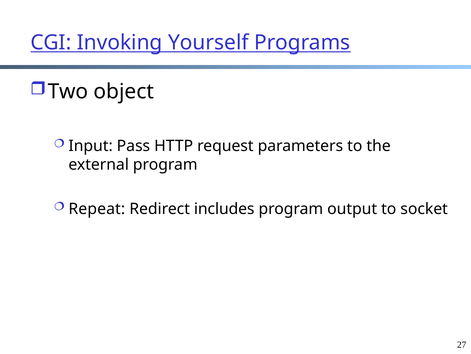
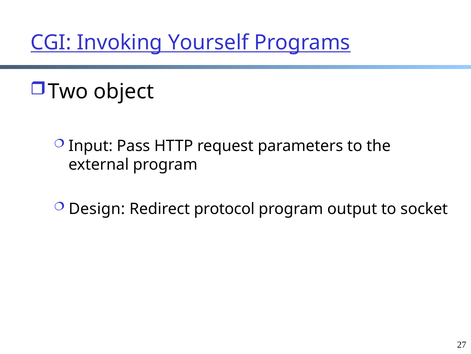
Repeat: Repeat -> Design (97, 208)
includes: includes -> protocol (224, 208)
